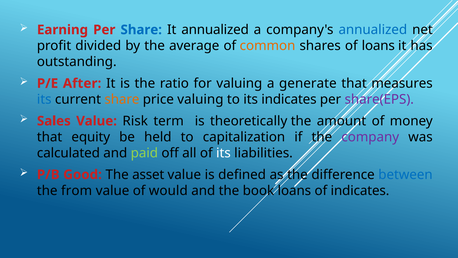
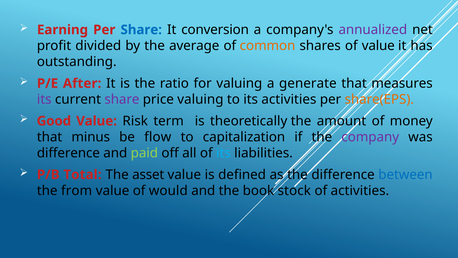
It annualized: annualized -> conversion (215, 30)
annualized colour: blue -> purple (373, 30)
of loans: loans -> value (378, 46)
its colour: blue -> purple (44, 99)
share colour: orange -> purple (122, 99)
its indicates: indicates -> activities (289, 99)
share(EPS colour: purple -> orange (379, 99)
Sales: Sales -> Good (54, 121)
equity: equity -> minus (91, 137)
held: held -> flow (158, 137)
calculated: calculated -> difference (68, 153)
its colour: white -> light blue (223, 153)
Good: Good -> Total (82, 174)
book loans: loans -> stock (294, 190)
of indicates: indicates -> activities (360, 190)
